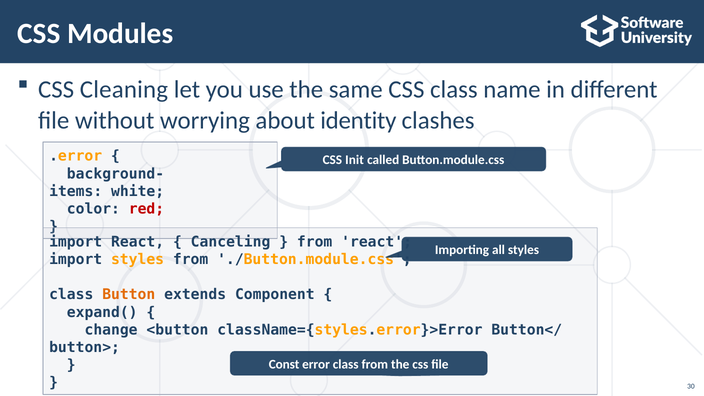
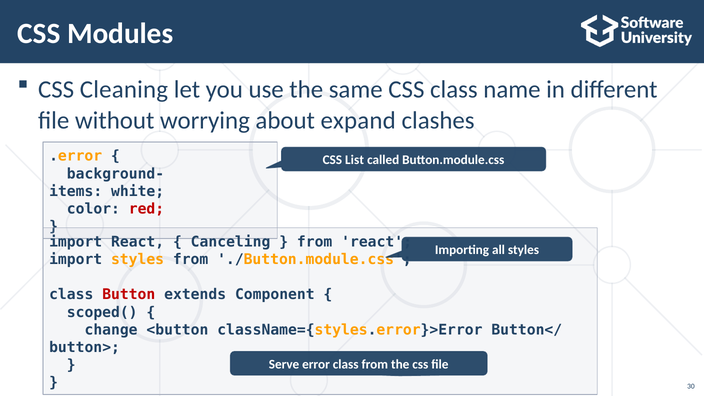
identity: identity -> expand (358, 121)
Init: Init -> List (355, 160)
Button colour: orange -> red (129, 295)
expand(: expand( -> scoped( (102, 312)
Const: Const -> Serve (284, 364)
